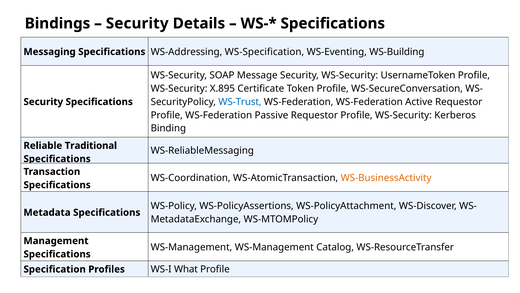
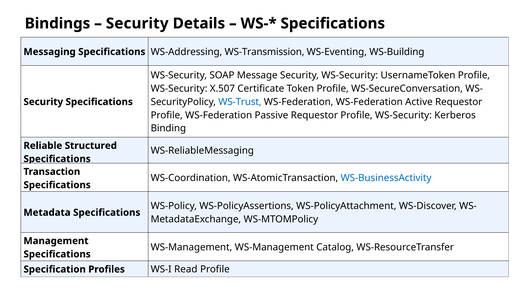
WS-Specification: WS-Specification -> WS-Transmission (265, 52)
X.895: X.895 -> X.507 (222, 88)
Traditional: Traditional -> Structured (91, 145)
WS-BusinessActivity colour: orange -> blue (386, 178)
What: What -> Read (186, 269)
